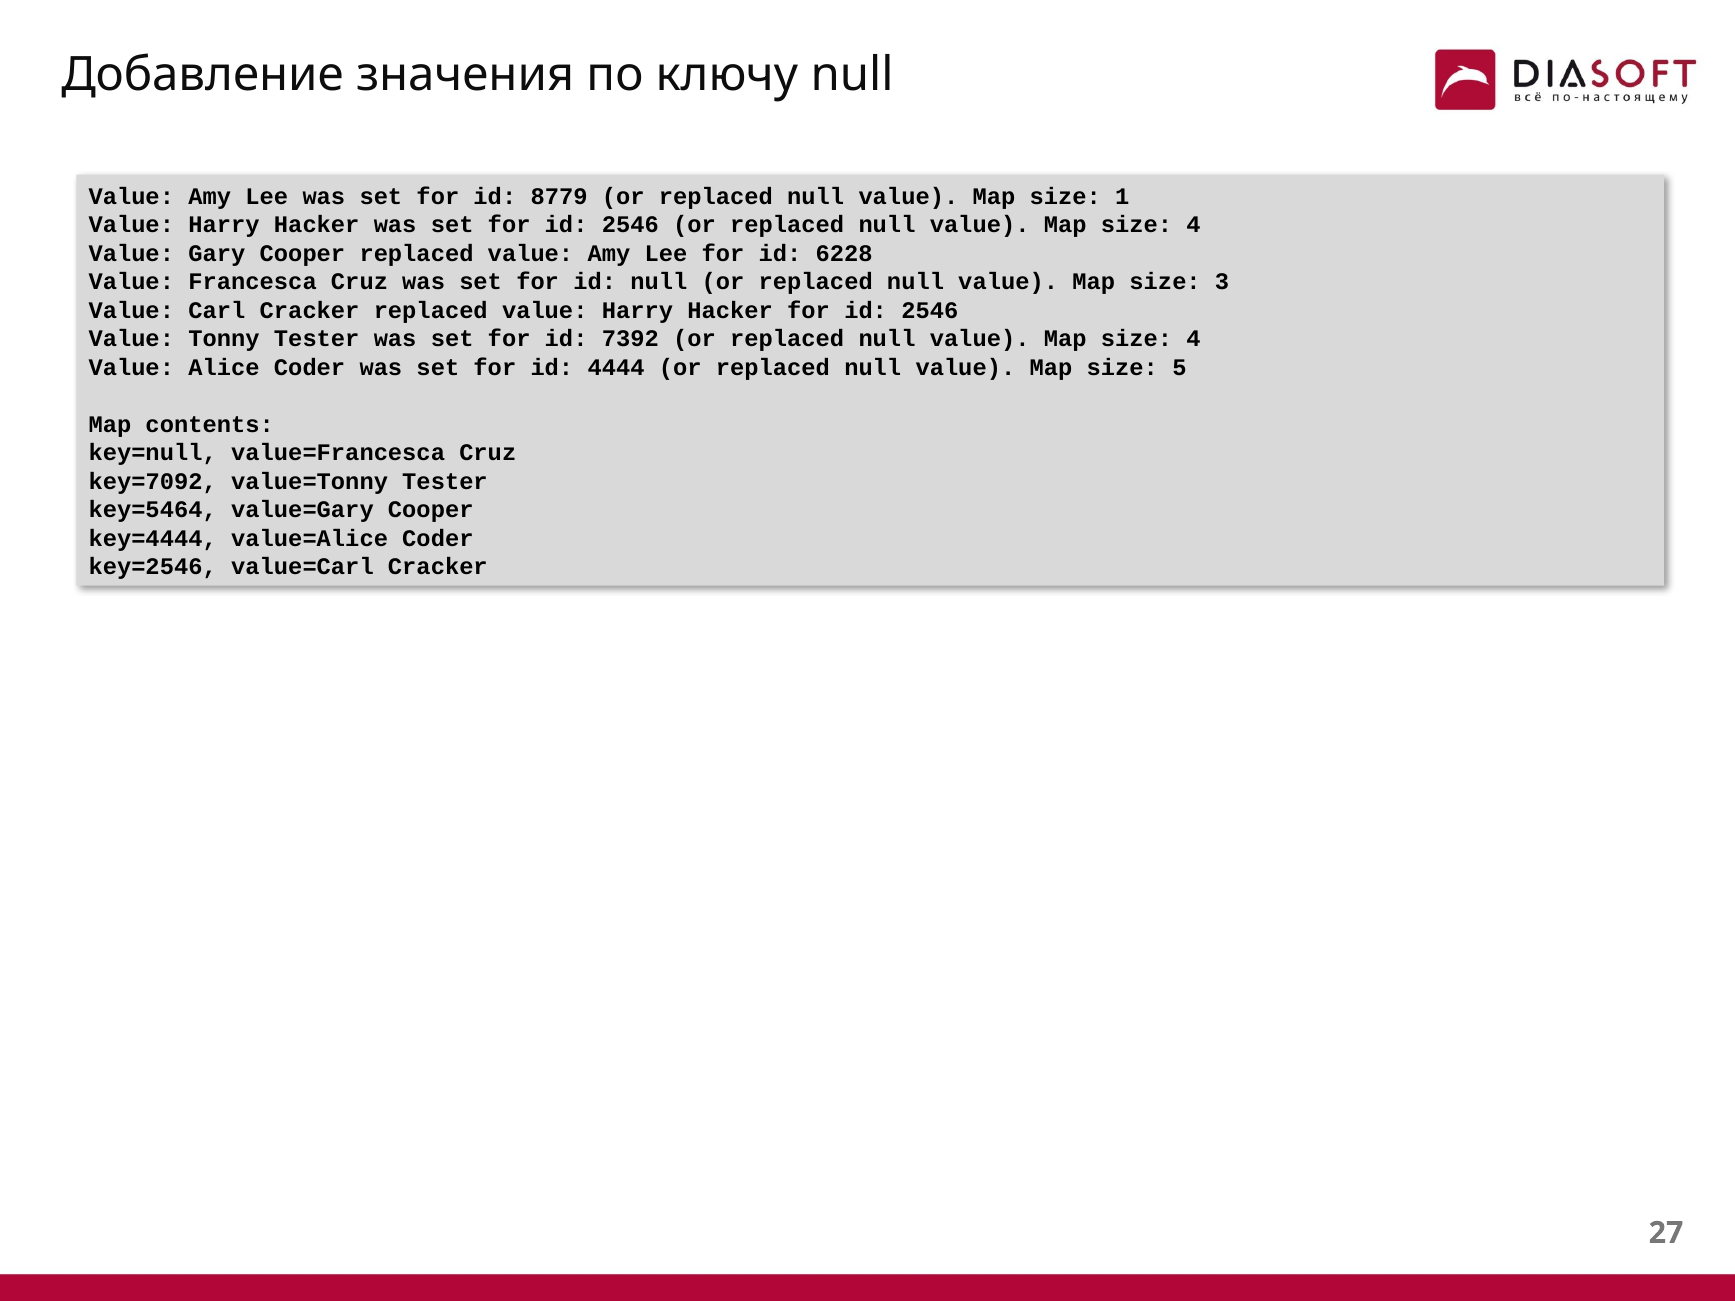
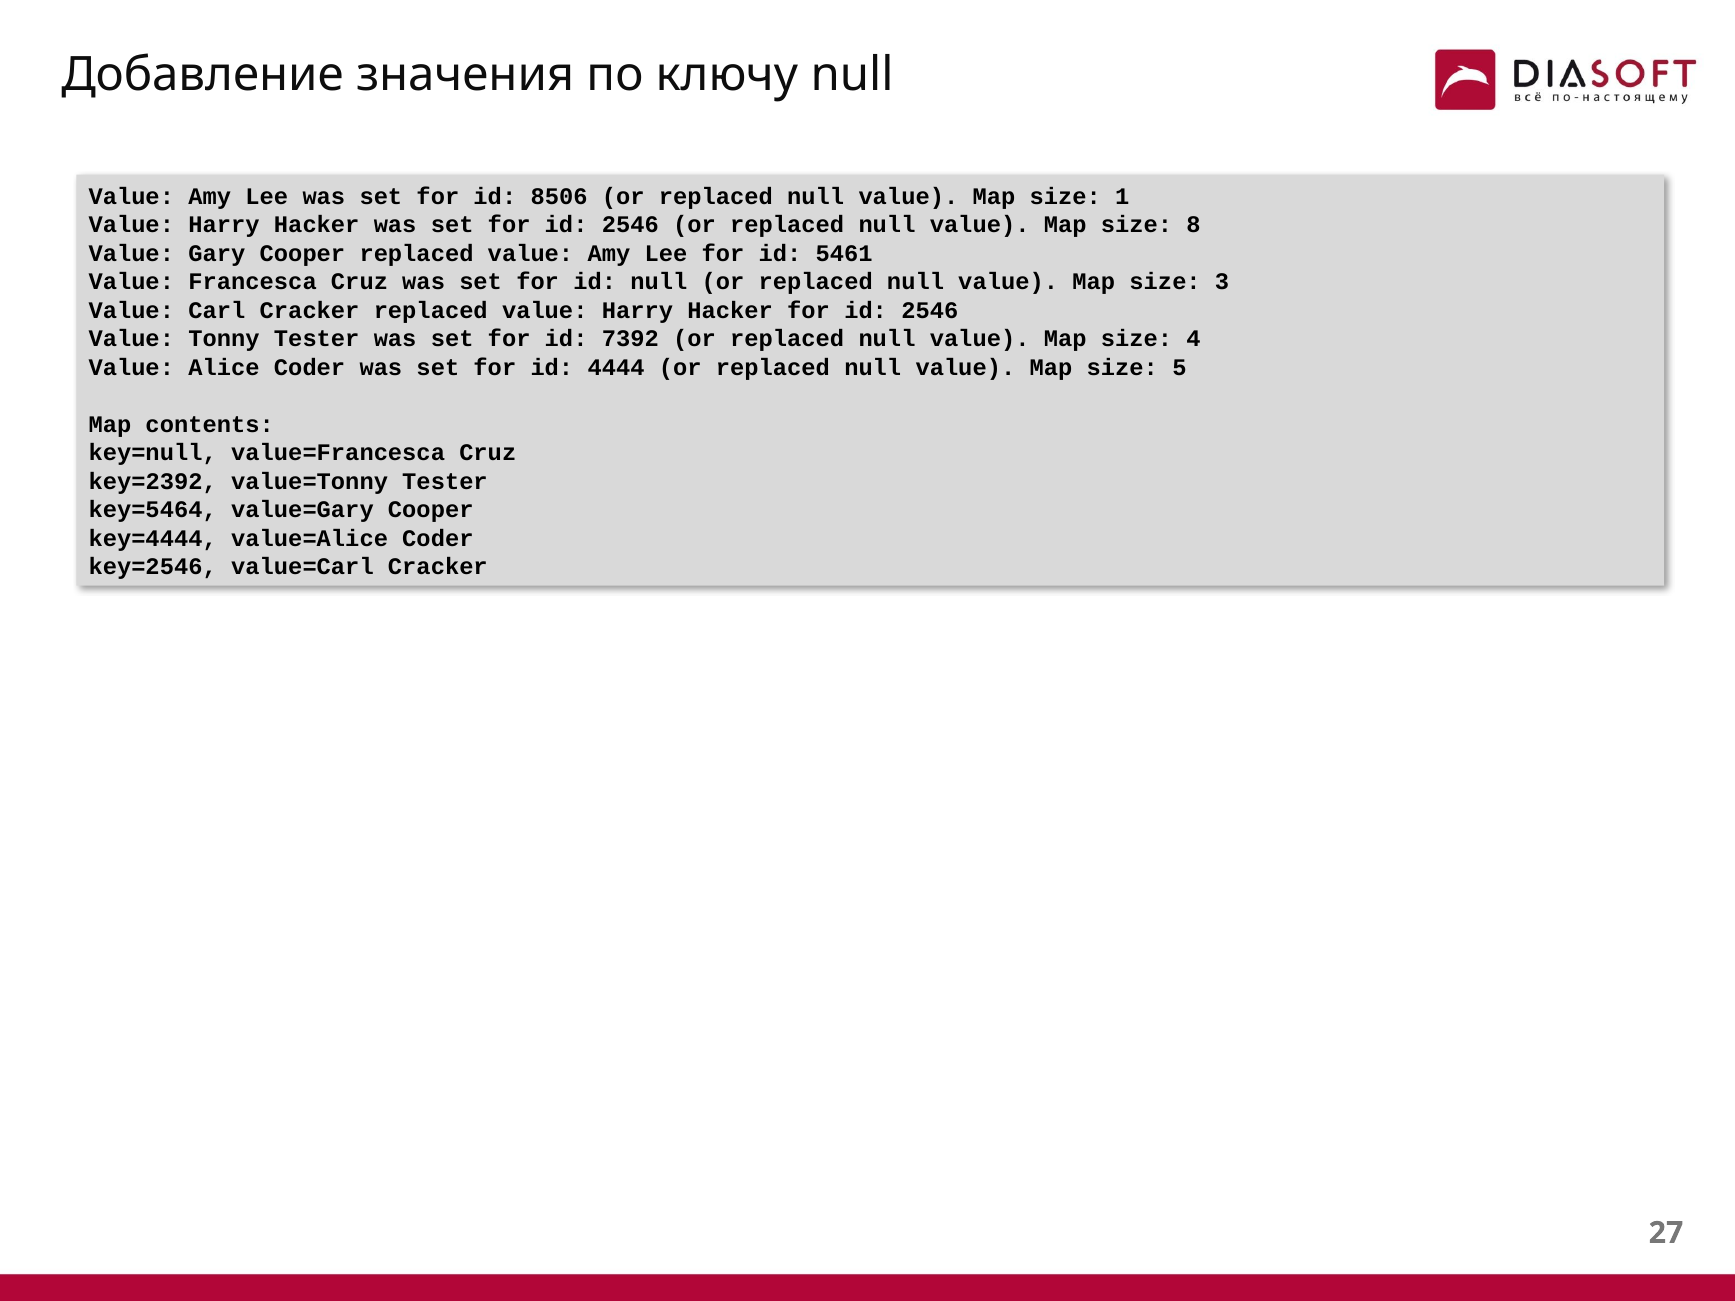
8779: 8779 -> 8506 (559, 197)
4: 4 -> 8 (1194, 225)
6228: 6228 -> 5461 (844, 254)
key=7092: key=7092 -> key=2392 (153, 482)
